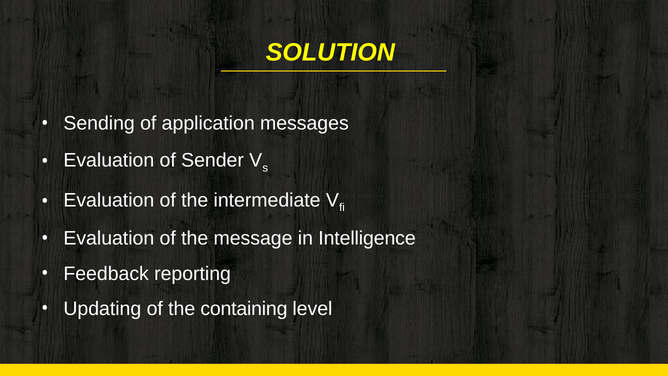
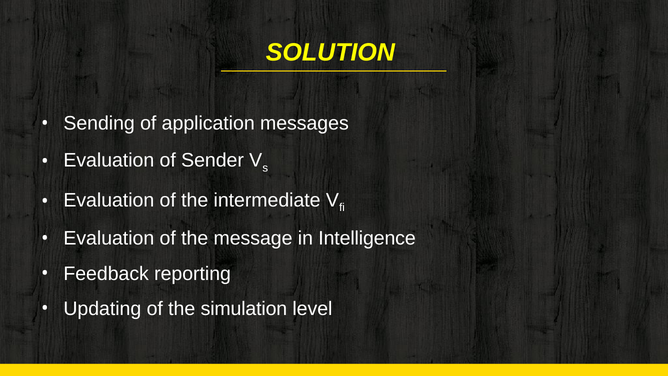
containing: containing -> simulation (244, 309)
